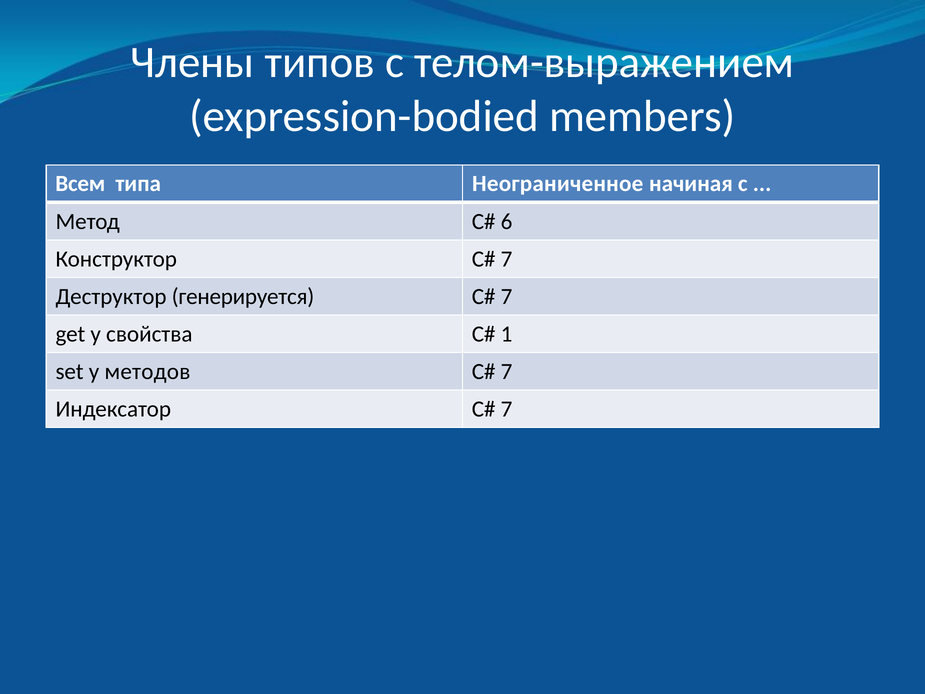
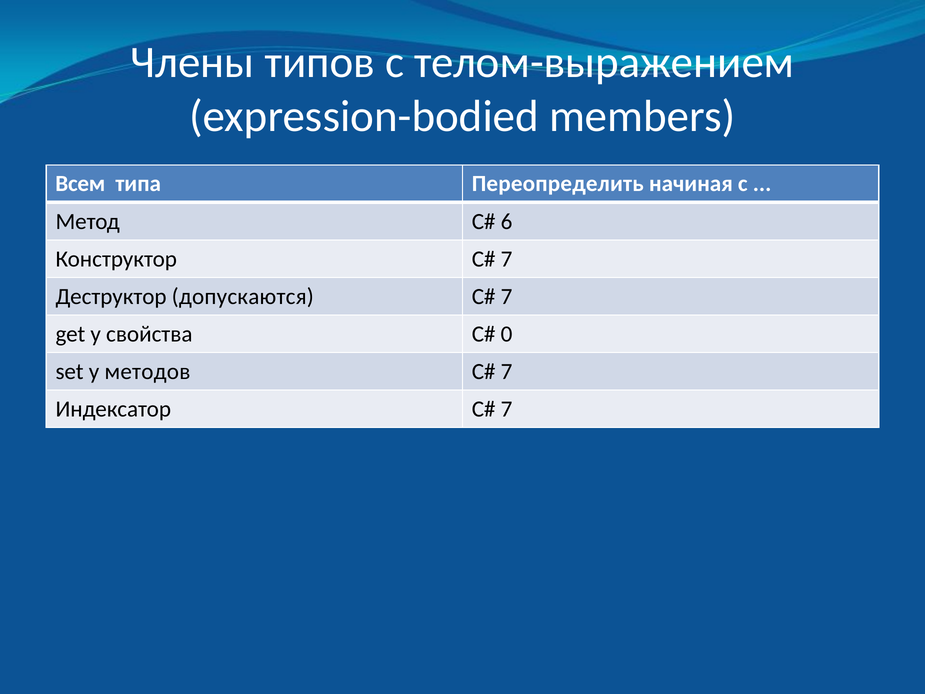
Неограниченное: Неограниченное -> Переопределить (558, 184)
генерируется: генерируется -> допускаются (243, 296)
1: 1 -> 0 (507, 334)
